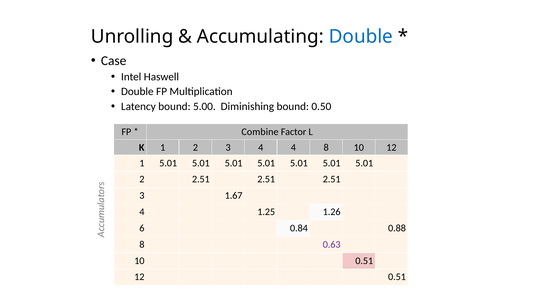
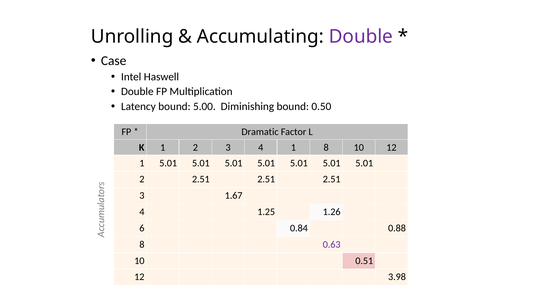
Double colour: blue -> purple (361, 37)
Combine: Combine -> Dramatic (260, 132)
4 4: 4 -> 1 (293, 147)
12 0.51: 0.51 -> 3.98 (397, 277)
